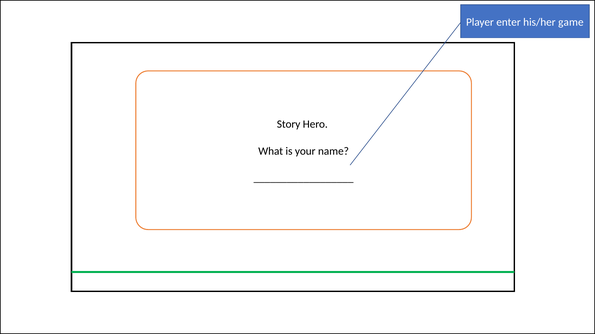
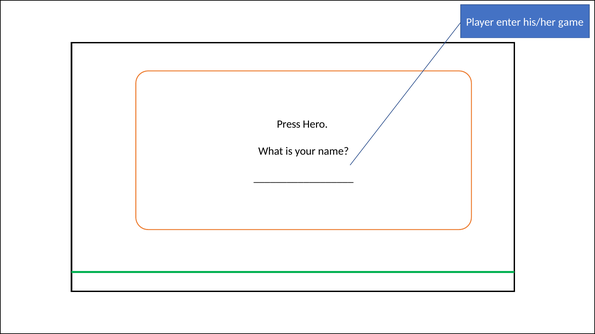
Story: Story -> Press (289, 125)
